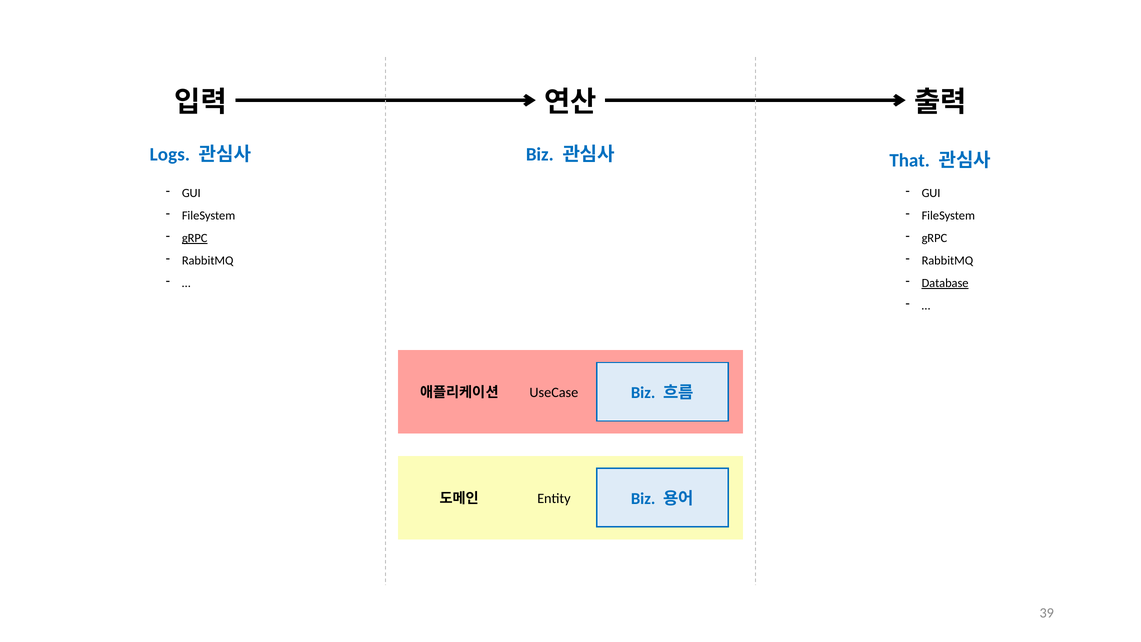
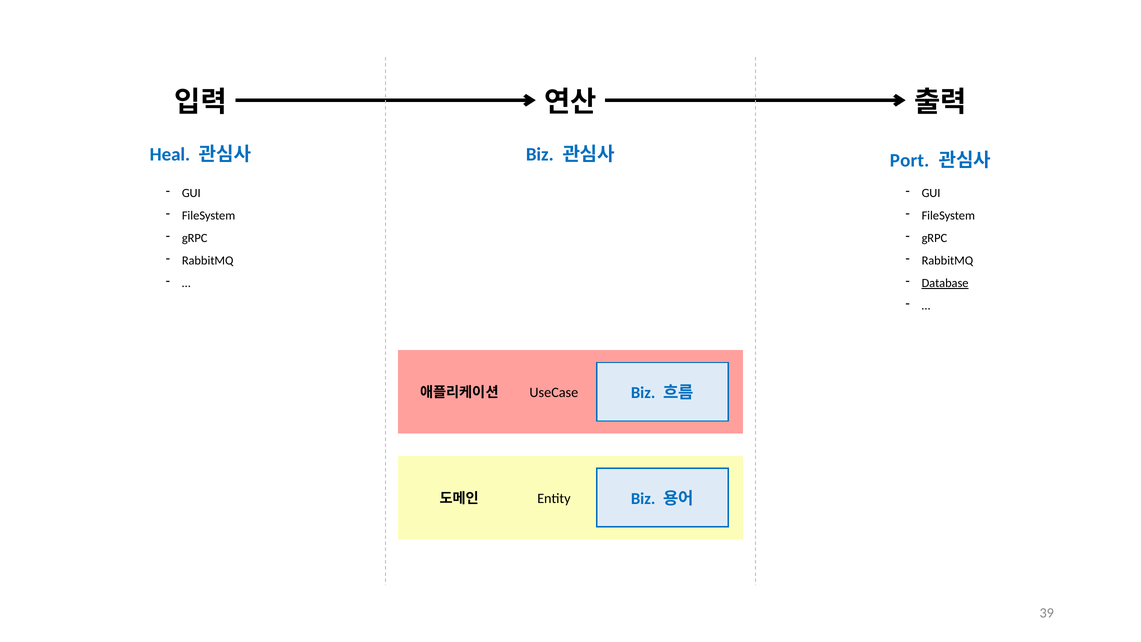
Logs: Logs -> Heal (170, 155)
That: That -> Port (910, 161)
gRPC underline: present -> none (195, 238)
